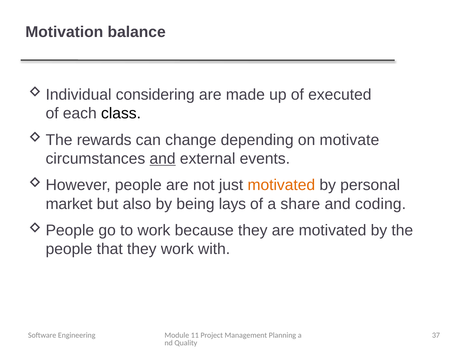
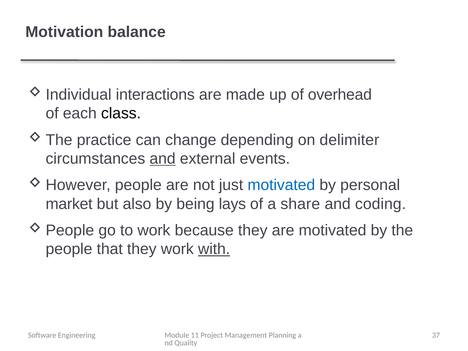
considering: considering -> interactions (155, 95)
executed: executed -> overhead (340, 95)
rewards: rewards -> practice (104, 140)
motivate: motivate -> delimiter (349, 140)
motivated colour: orange -> blue (281, 185)
with underline: none -> present (214, 249)
